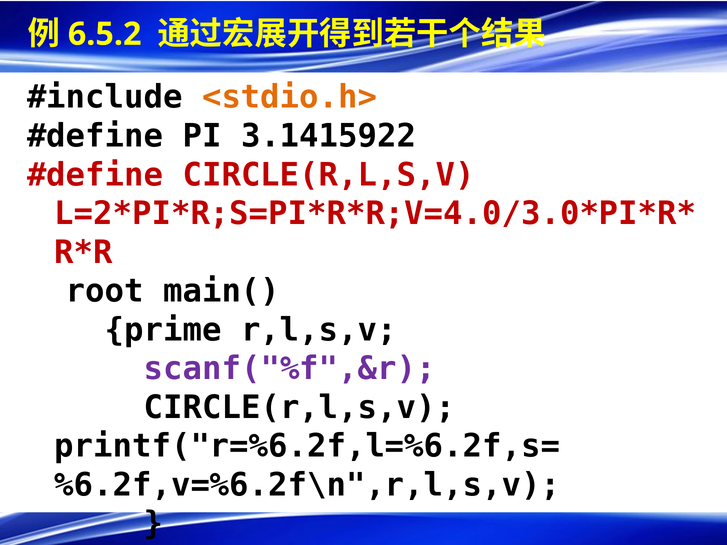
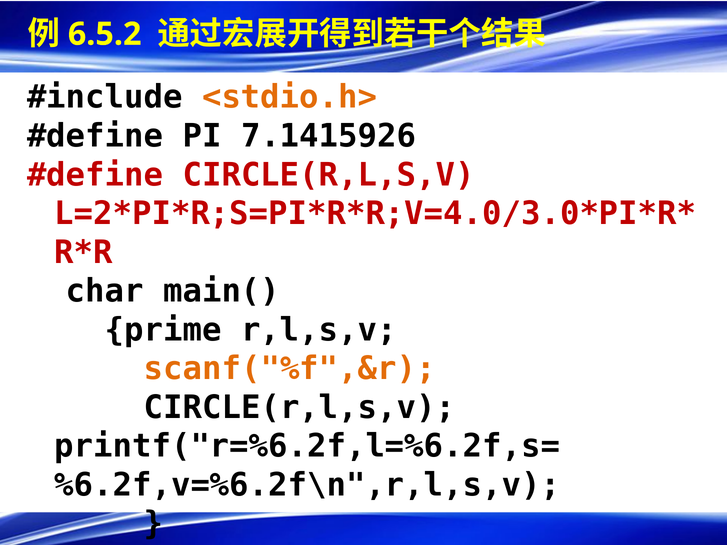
3.1415922: 3.1415922 -> 7.1415926 (329, 136)
root: root -> char (105, 291)
scanf("%f",&r colour: purple -> orange (290, 369)
